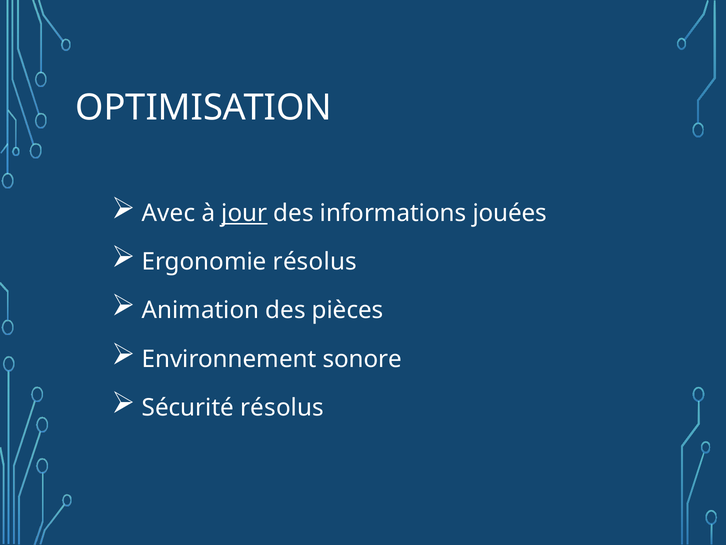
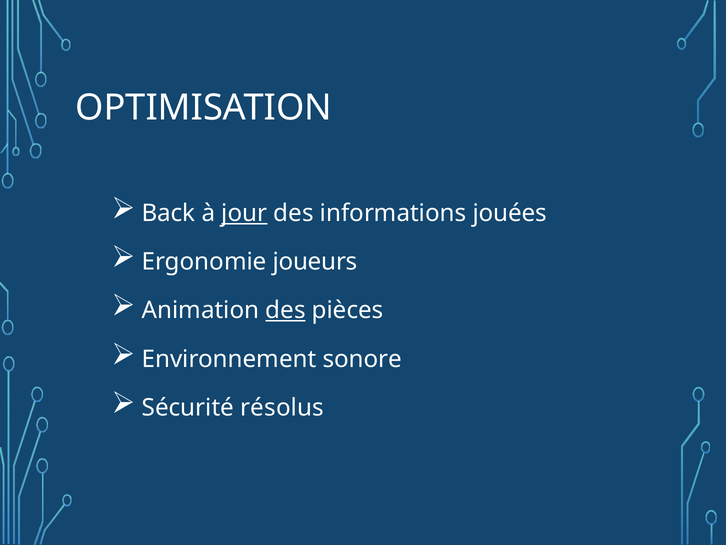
Avec: Avec -> Back (169, 213)
Ergonomie résolus: résolus -> joueurs (315, 262)
des underline: none -> present (286, 310)
